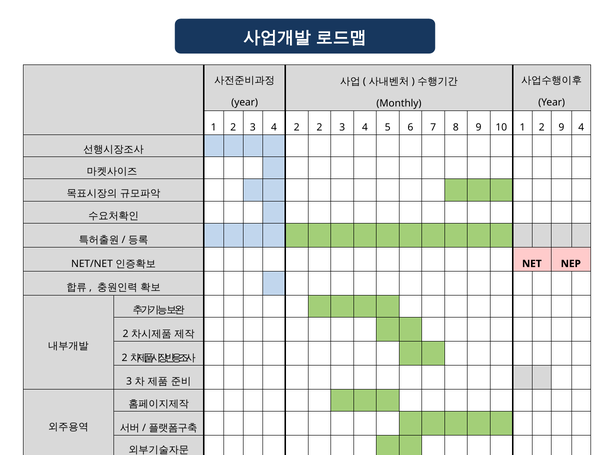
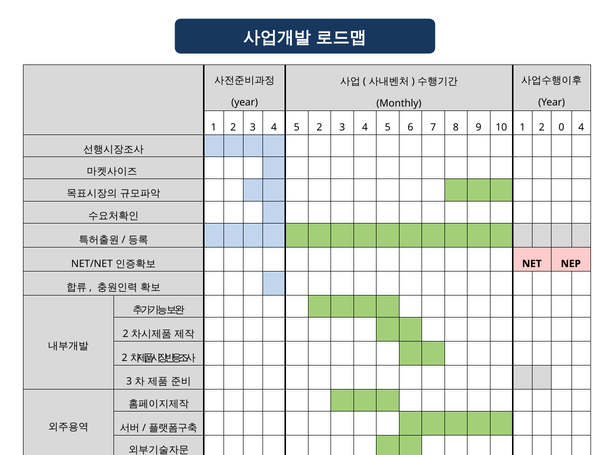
2: 2 -> 5 (297, 127)
2 9: 9 -> 0 (561, 127)
